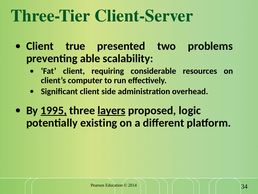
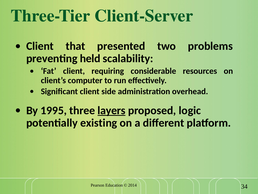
true: true -> that (76, 46)
able: able -> held (90, 58)
1995 underline: present -> none (54, 110)
